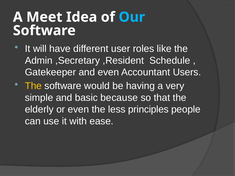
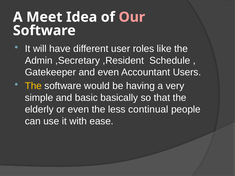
Our colour: light blue -> pink (132, 17)
because: because -> basically (119, 98)
principles: principles -> continual (148, 110)
